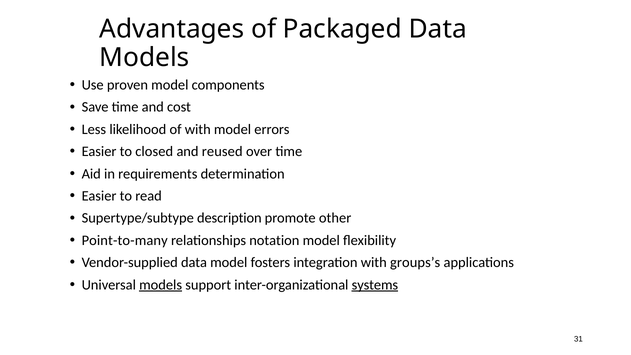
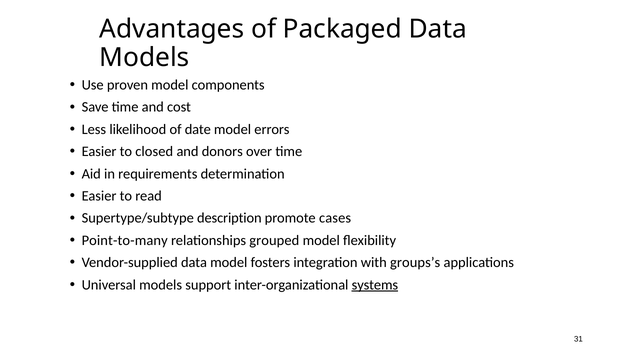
of with: with -> date (198, 129)
reused: reused -> donors (222, 152)
other: other -> cases (335, 218)
notation: notation -> grouped (274, 240)
models underline: present -> none (161, 285)
